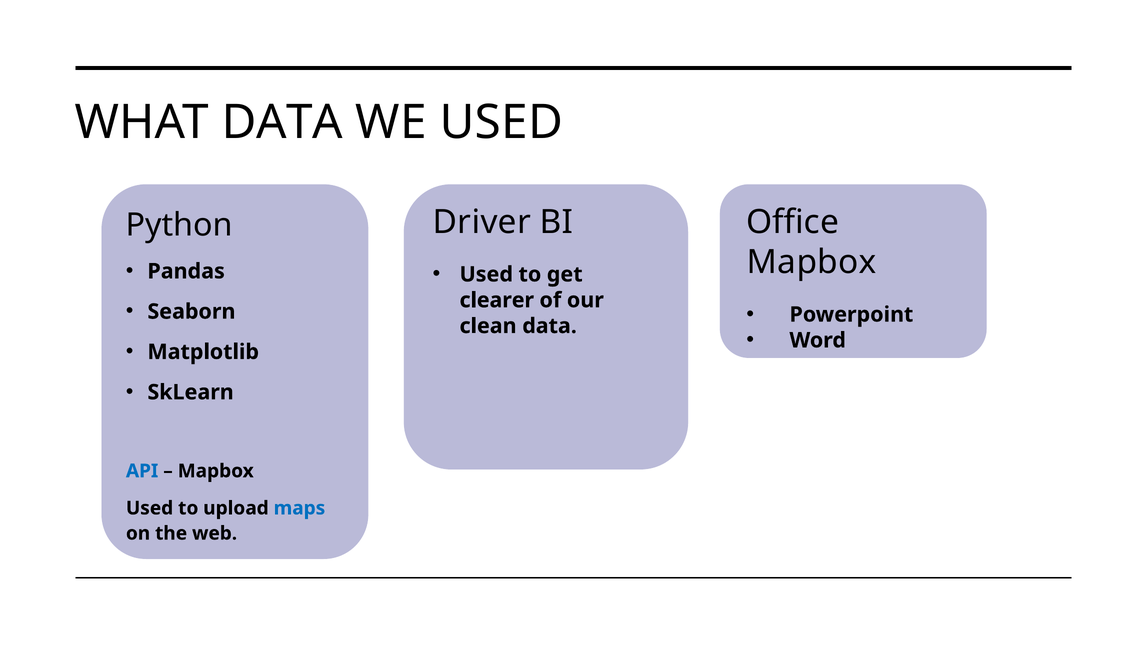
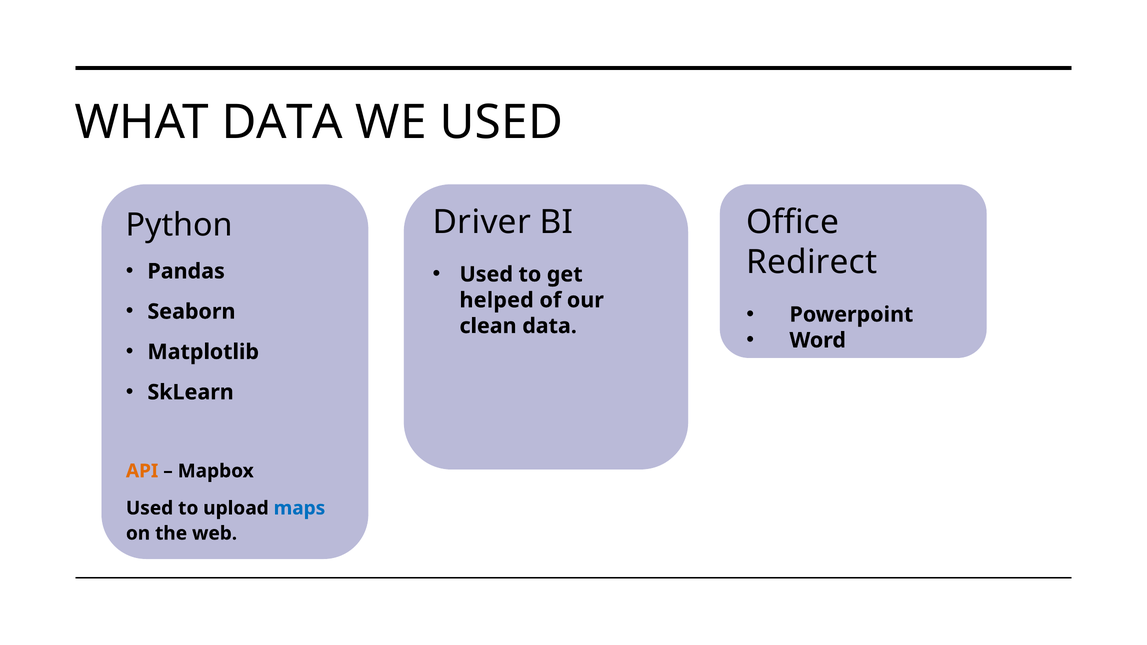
Mapbox: Mapbox -> Redirect (812, 262)
clearer: clearer -> helped (497, 300)
API colour: blue -> orange (142, 471)
